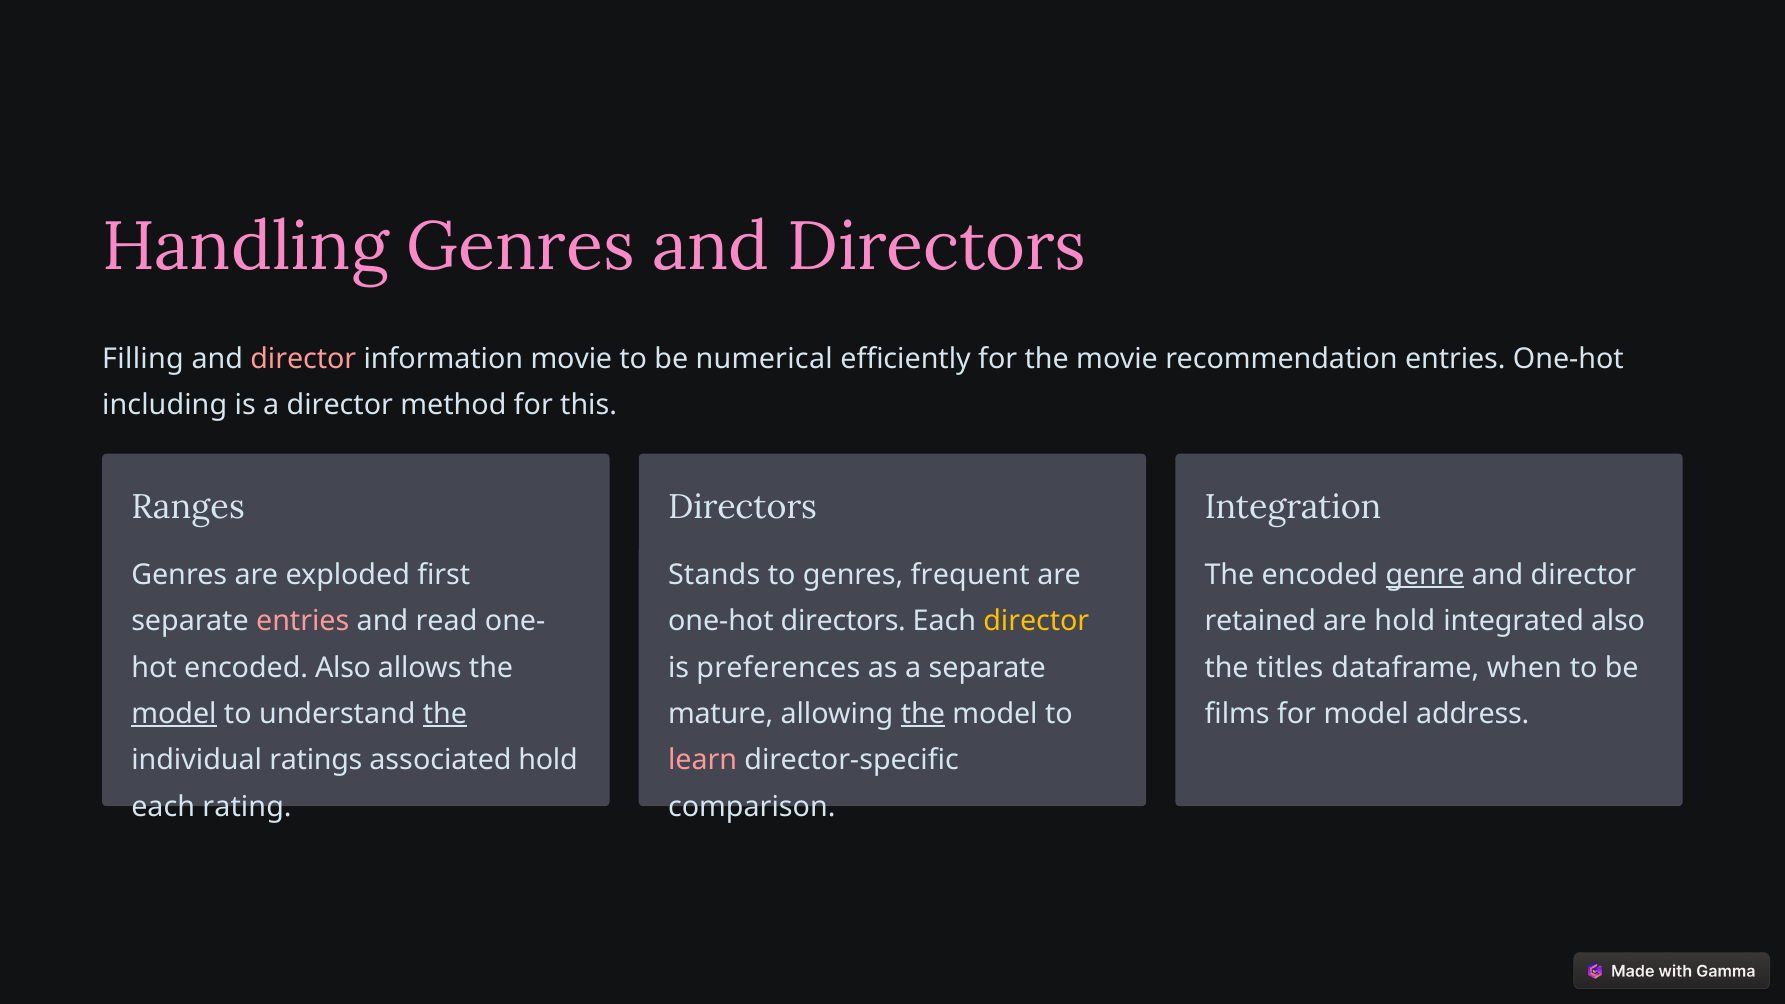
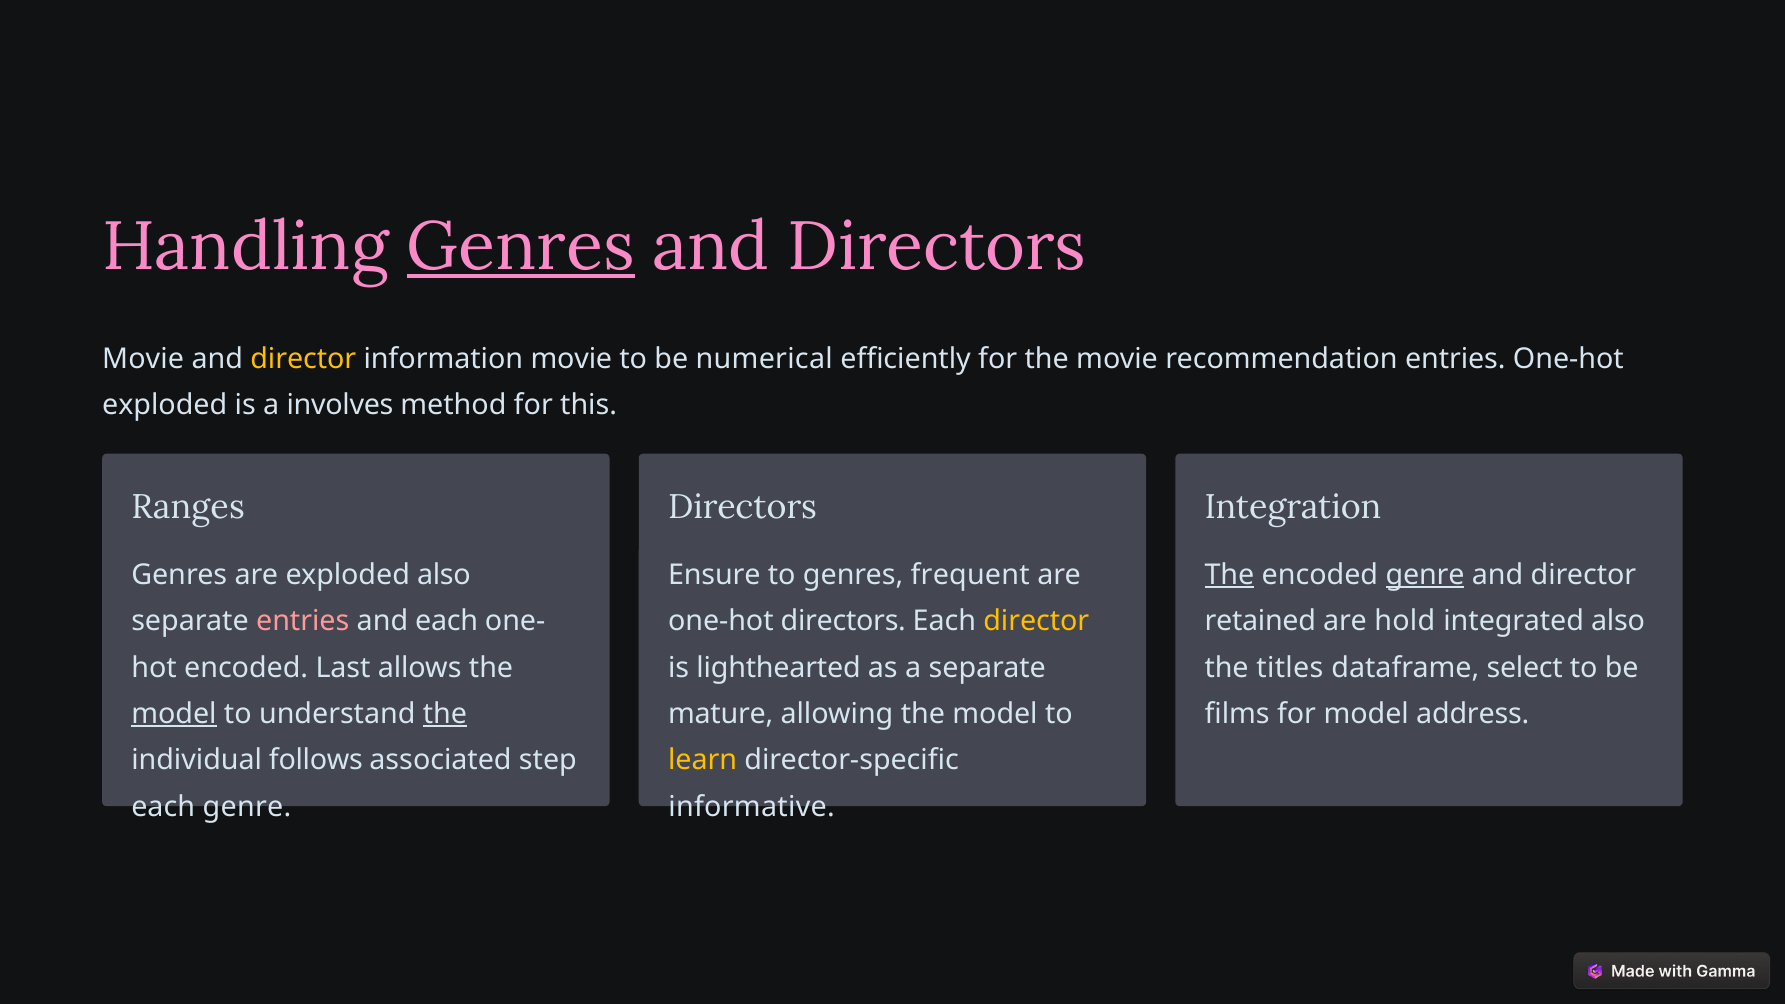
Genres underline: none -> present (521, 247)
Filling: Filling -> Movie (143, 359)
director colour: pink -> yellow (303, 359)
including: including -> exploded (165, 405)
a director: director -> involves (340, 405)
exploded first: first -> also (444, 575)
Stands: Stands -> Ensure (714, 575)
The underline: none -> present (1229, 575)
and read: read -> each (447, 621)
encoded Also: Also -> Last (343, 668)
preferences: preferences -> lighthearted (779, 668)
when: when -> select (1525, 668)
the underline: present -> none (923, 714)
ratings: ratings -> follows (316, 761)
associated hold: hold -> step (548, 761)
learn colour: pink -> yellow (703, 761)
each rating: rating -> genre (247, 807)
comparison: comparison -> informative (752, 807)
